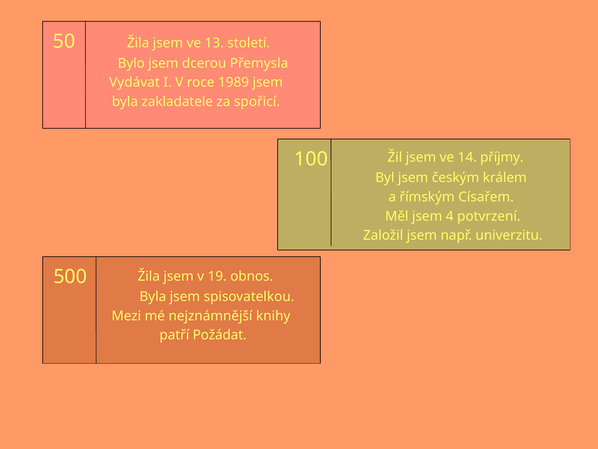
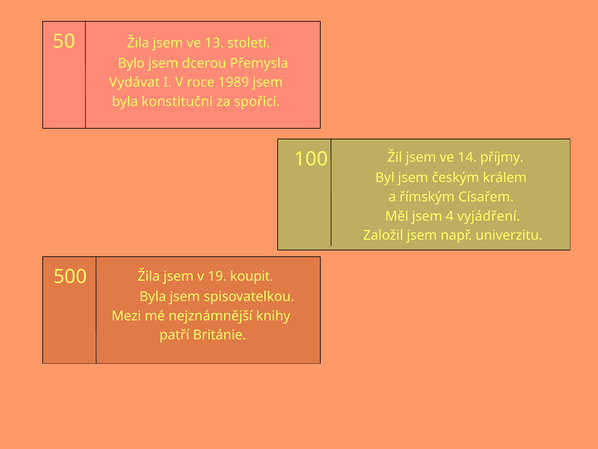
zakladatele: zakladatele -> konstituční (177, 102)
potvrzení: potvrzení -> vyjádření (489, 216)
obnos: obnos -> koupit (252, 276)
Požádat: Požádat -> Británie (220, 335)
